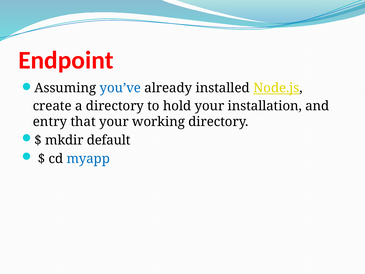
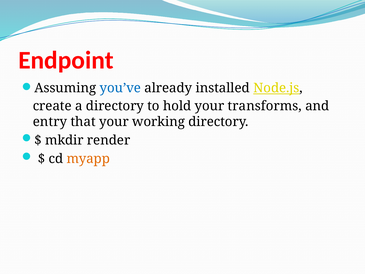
installation: installation -> transforms (265, 106)
default: default -> render (109, 140)
myapp colour: blue -> orange (88, 159)
